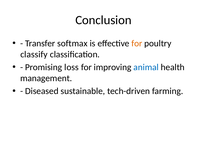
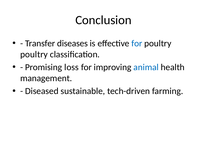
softmax: softmax -> diseases (72, 43)
for colour: orange -> blue (137, 43)
classify: classify -> poultry (34, 54)
